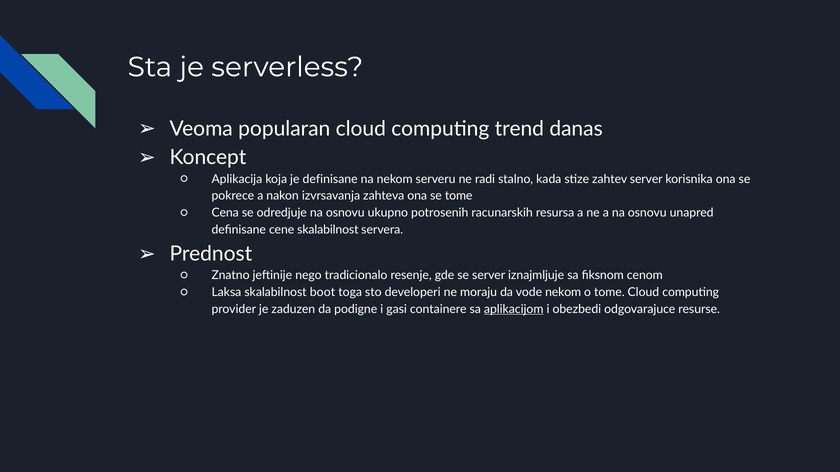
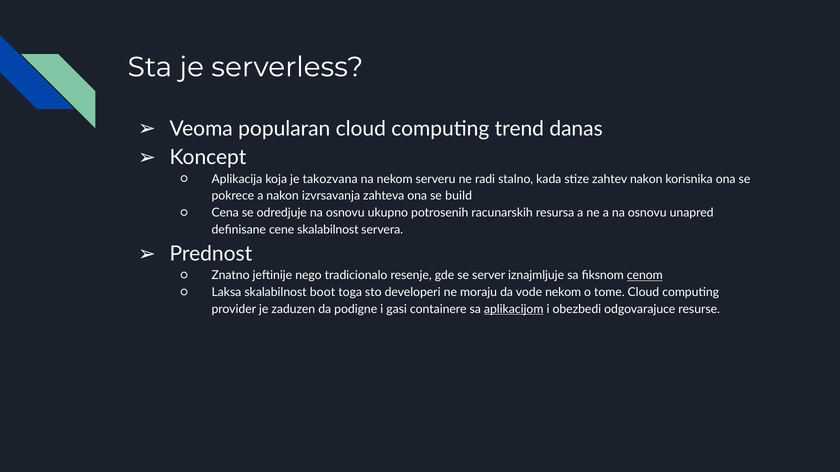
je definisane: definisane -> takozvana (330, 179)
zahtev server: server -> nakon (646, 179)
se tome: tome -> build (459, 196)
cenom underline: none -> present (645, 276)
